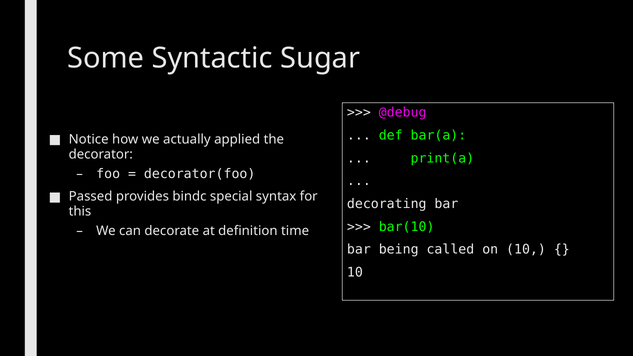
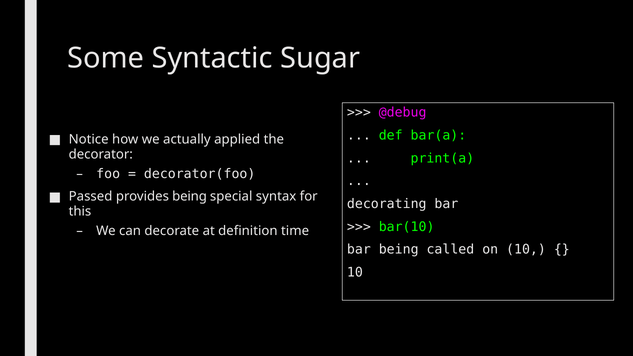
provides bindc: bindc -> being (190, 196)
